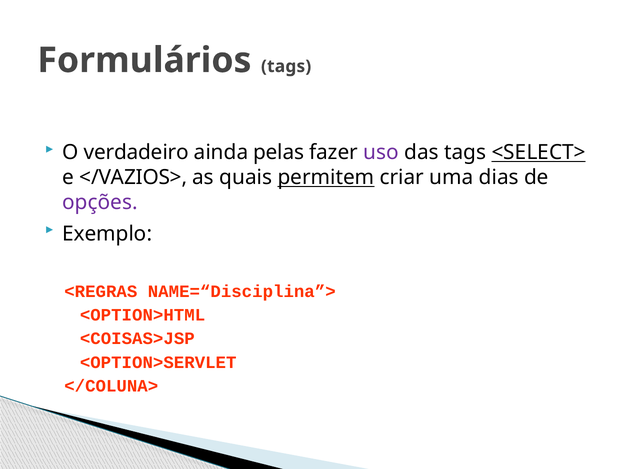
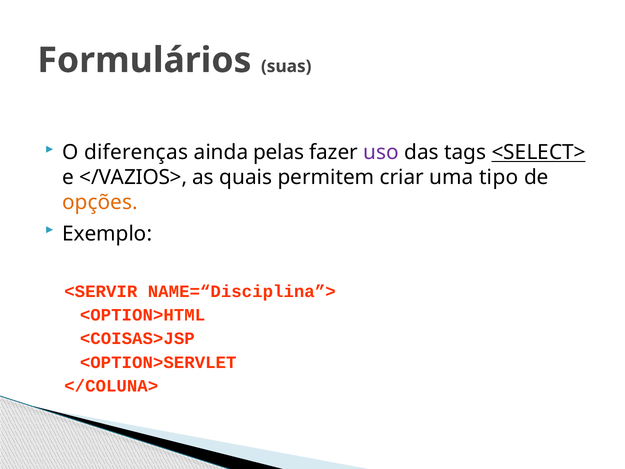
Formulários tags: tags -> suas (286, 66)
verdadeiro: verdadeiro -> diferenças (136, 152)
permitem underline: present -> none (326, 177)
dias: dias -> tipo (499, 177)
opções colour: purple -> orange (100, 202)
<REGRAS: <REGRAS -> <SERVIR (101, 291)
